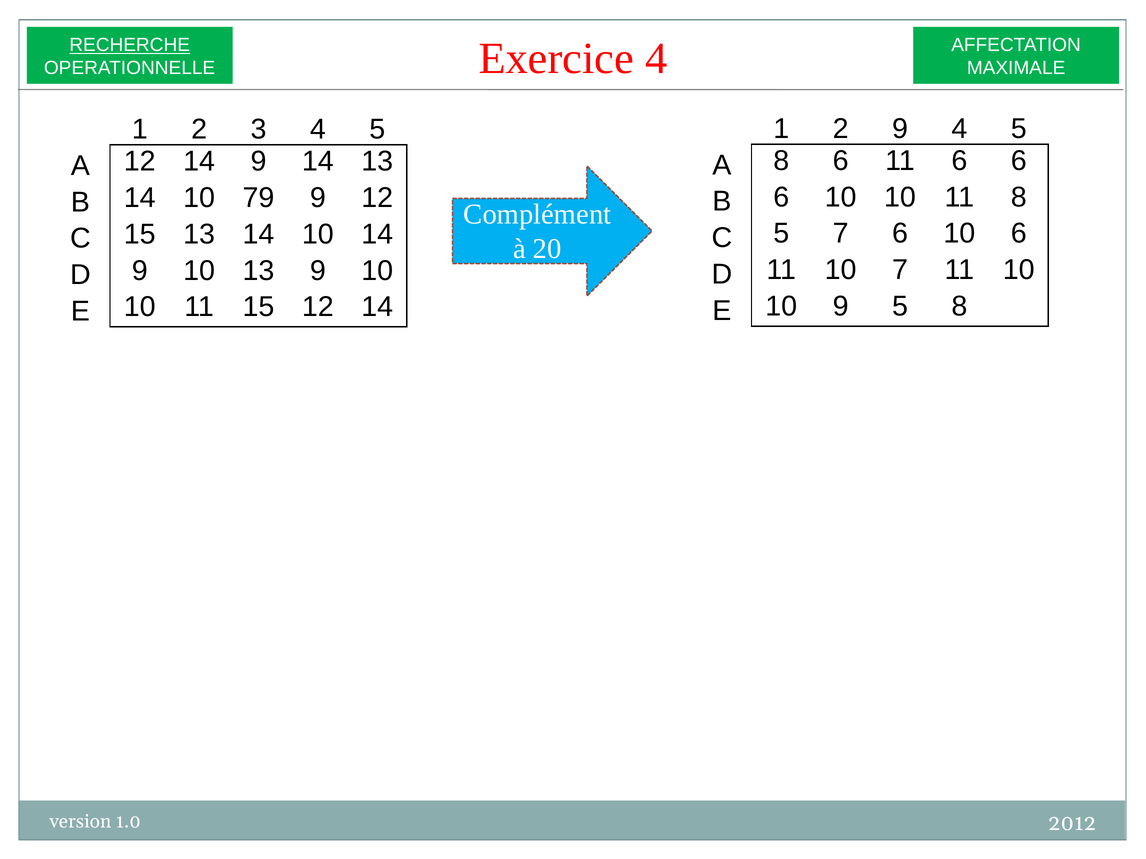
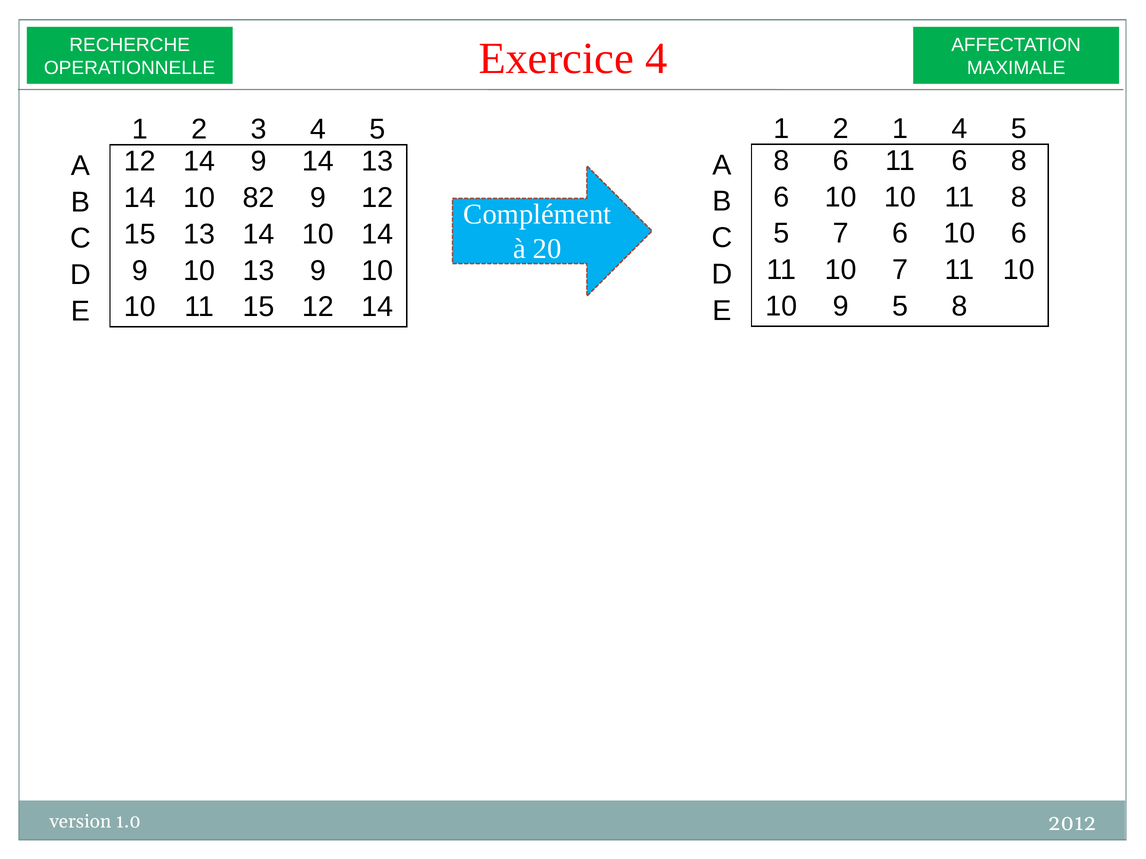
RECHERCHE underline: present -> none (130, 45)
2 9: 9 -> 1 (900, 129)
6 6: 6 -> 8 (1019, 161)
79: 79 -> 82 (259, 198)
